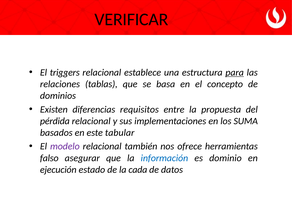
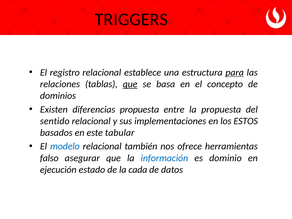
VERIFICAR: VERIFICAR -> TRIGGERS (131, 19)
triggers: triggers -> registro (65, 72)
que underline: none -> present (130, 84)
diferencias requisitos: requisitos -> propuesta (139, 109)
pérdida: pérdida -> sentido (55, 121)
SUMA: SUMA -> ESTOS (246, 121)
modelo colour: purple -> blue (65, 146)
